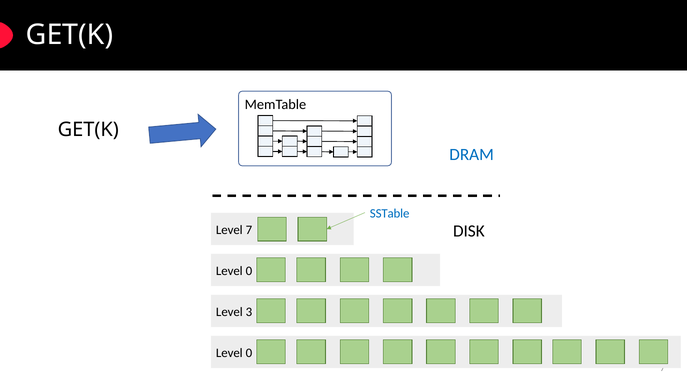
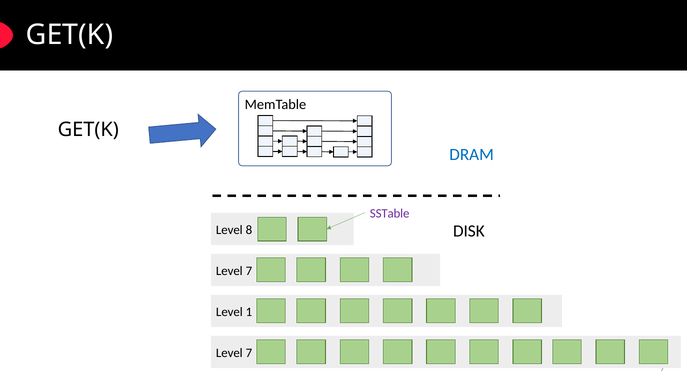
SSTable colour: blue -> purple (390, 214)
Level 7: 7 -> 8 (249, 230)
0: 0 -> 7 (249, 271)
3: 3 -> 1 (249, 312)
0: 0 -> 7 (249, 353)
